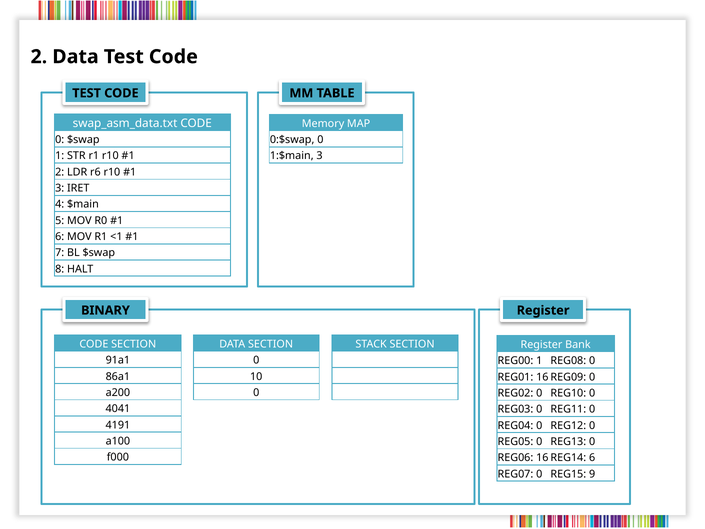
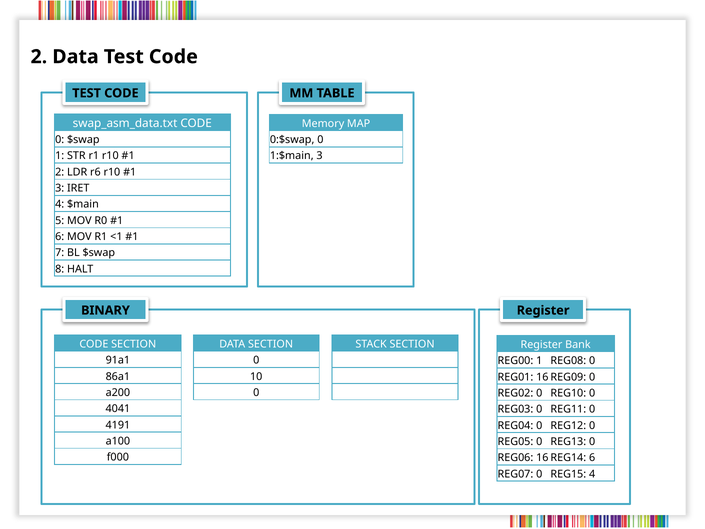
REG15 9: 9 -> 4 (592, 474)
